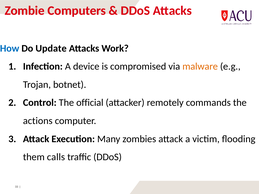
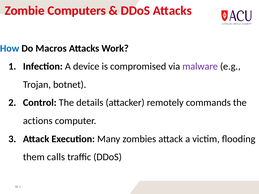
Update: Update -> Macros (51, 48)
malware colour: orange -> purple (200, 67)
official: official -> details (90, 103)
